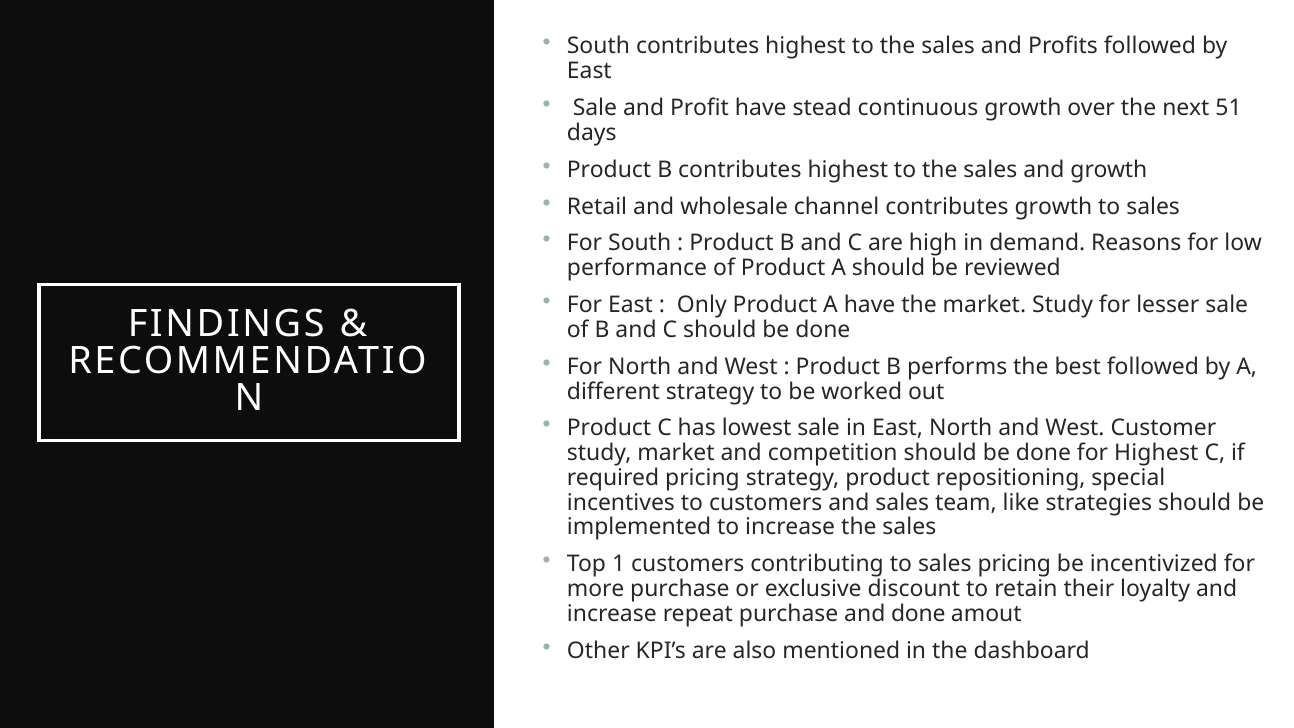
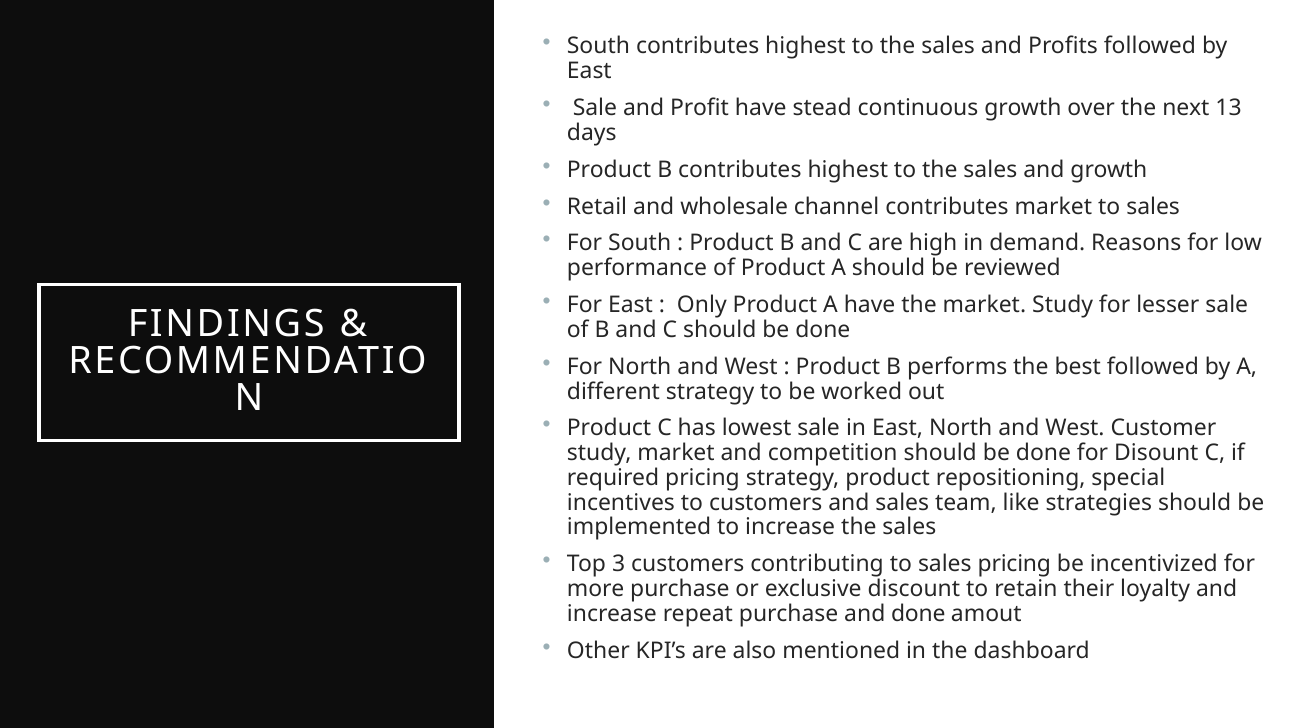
51: 51 -> 13 (1229, 108)
contributes growth: growth -> market (1053, 207)
for Highest: Highest -> Disount (1156, 453)
1: 1 -> 3 (619, 564)
